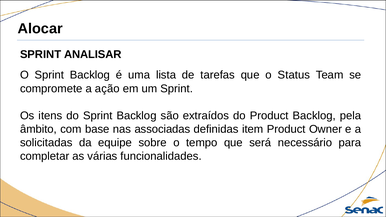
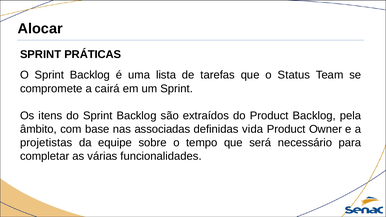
ANALISAR: ANALISAR -> PRÁTICAS (93, 54)
ação: ação -> cairá (107, 89)
item: item -> vida (253, 129)
solicitadas: solicitadas -> projetistas (46, 143)
